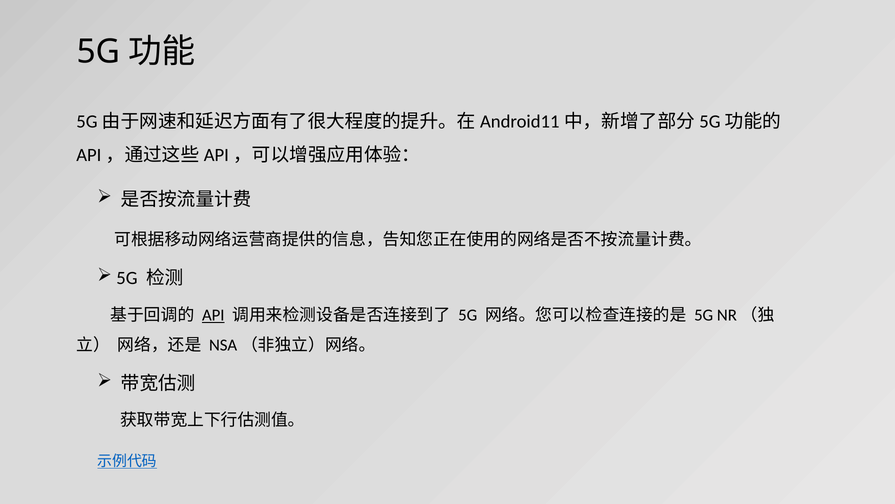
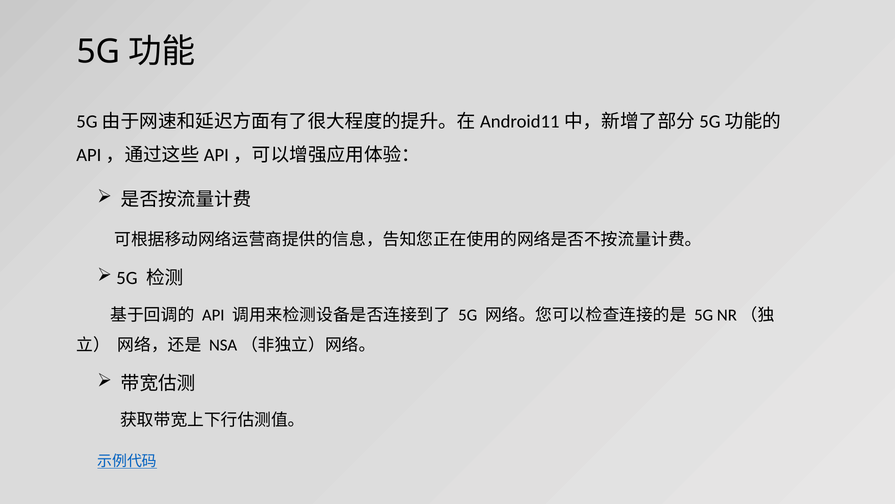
API underline: present -> none (213, 315)
